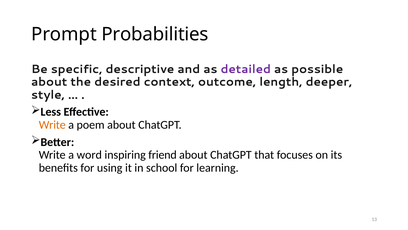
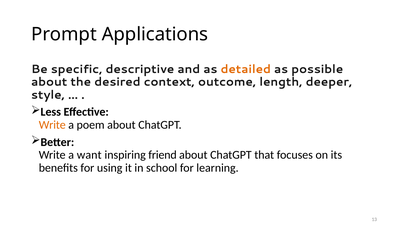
Probabilities: Probabilities -> Applications (155, 34)
detailed colour: purple -> orange (246, 69)
word: word -> want (89, 155)
